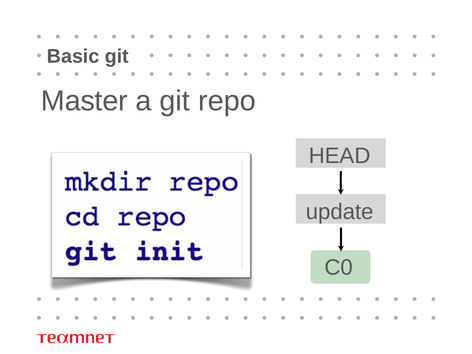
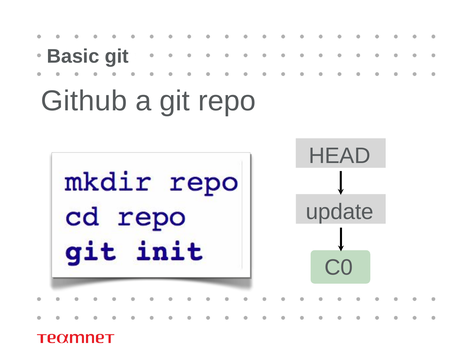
Master: Master -> Github (84, 101)
